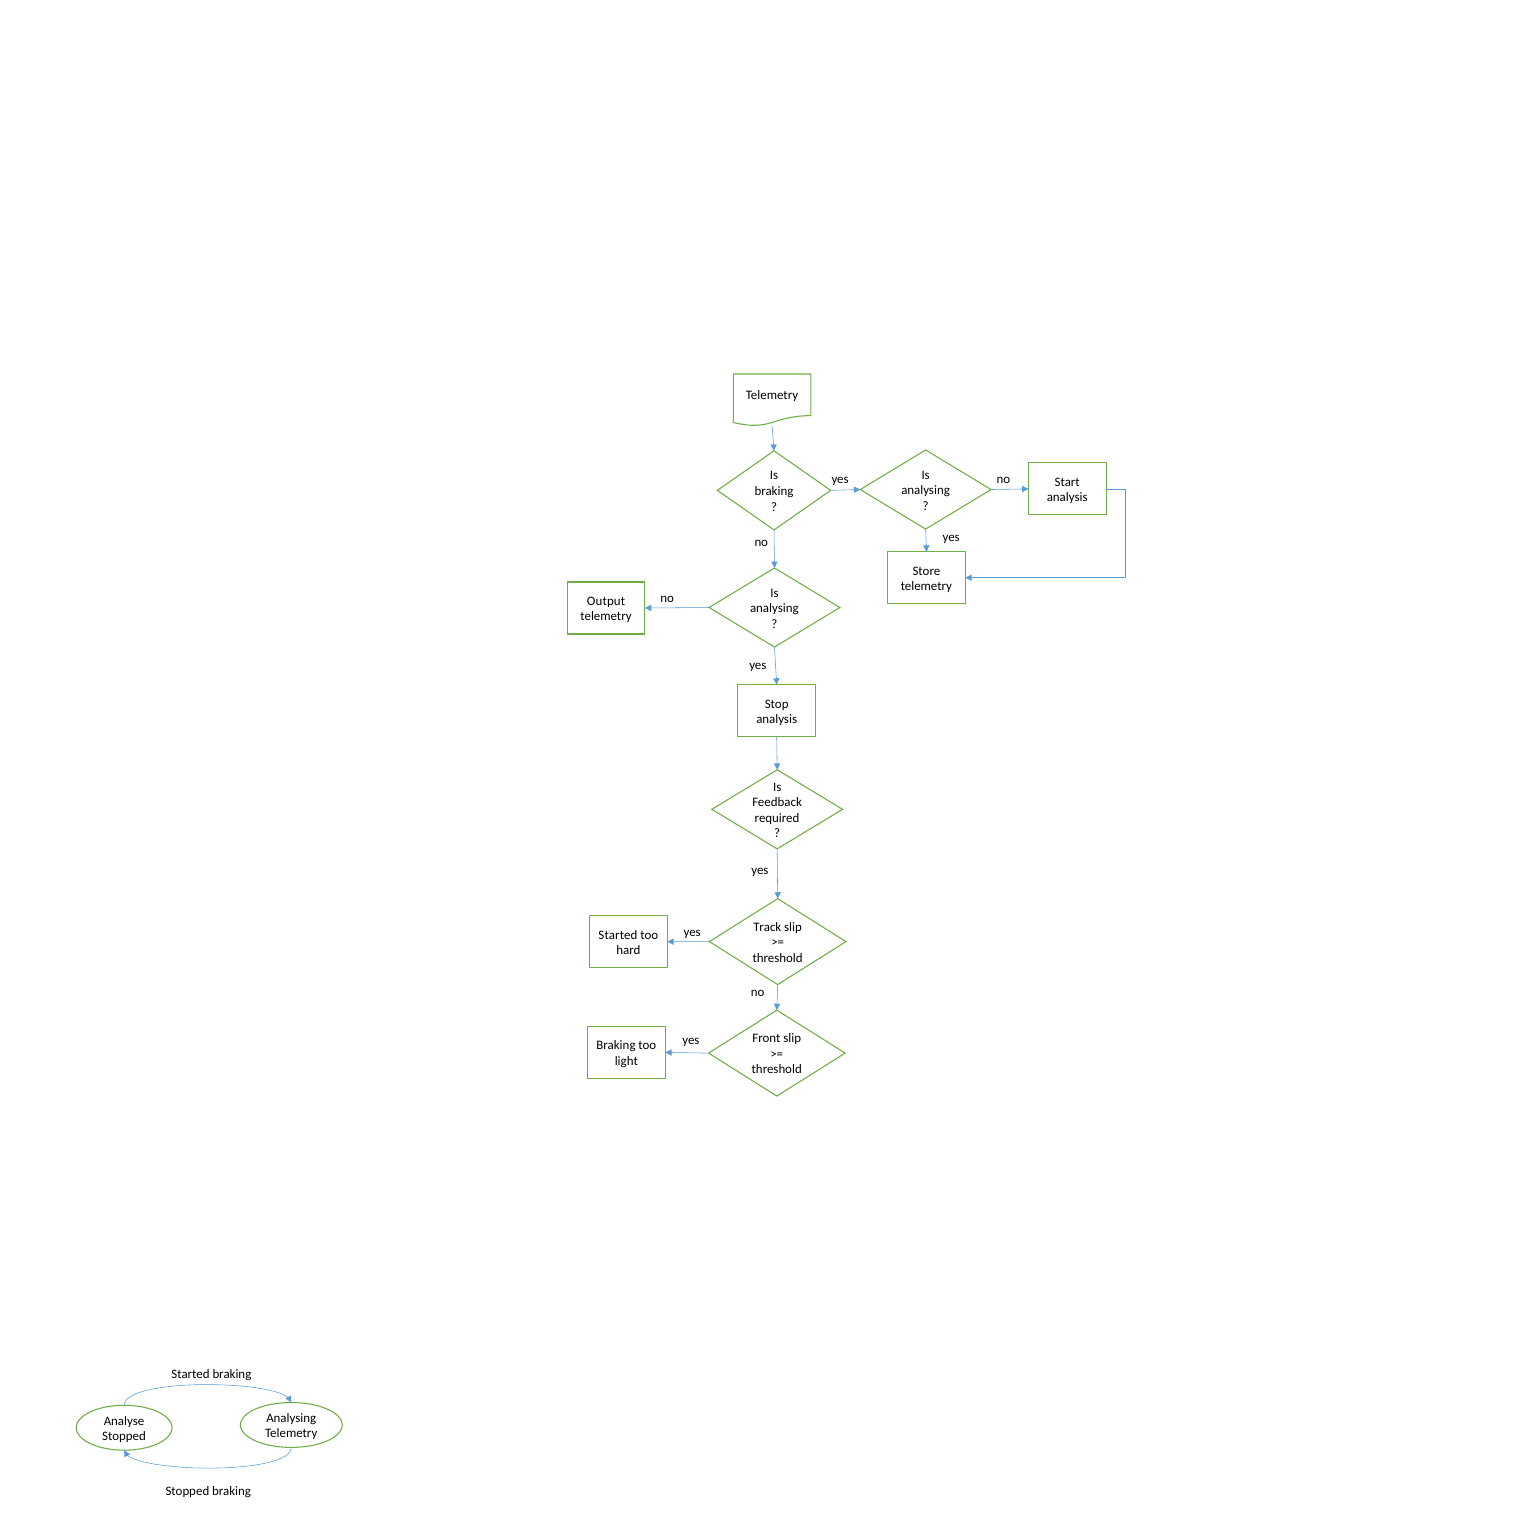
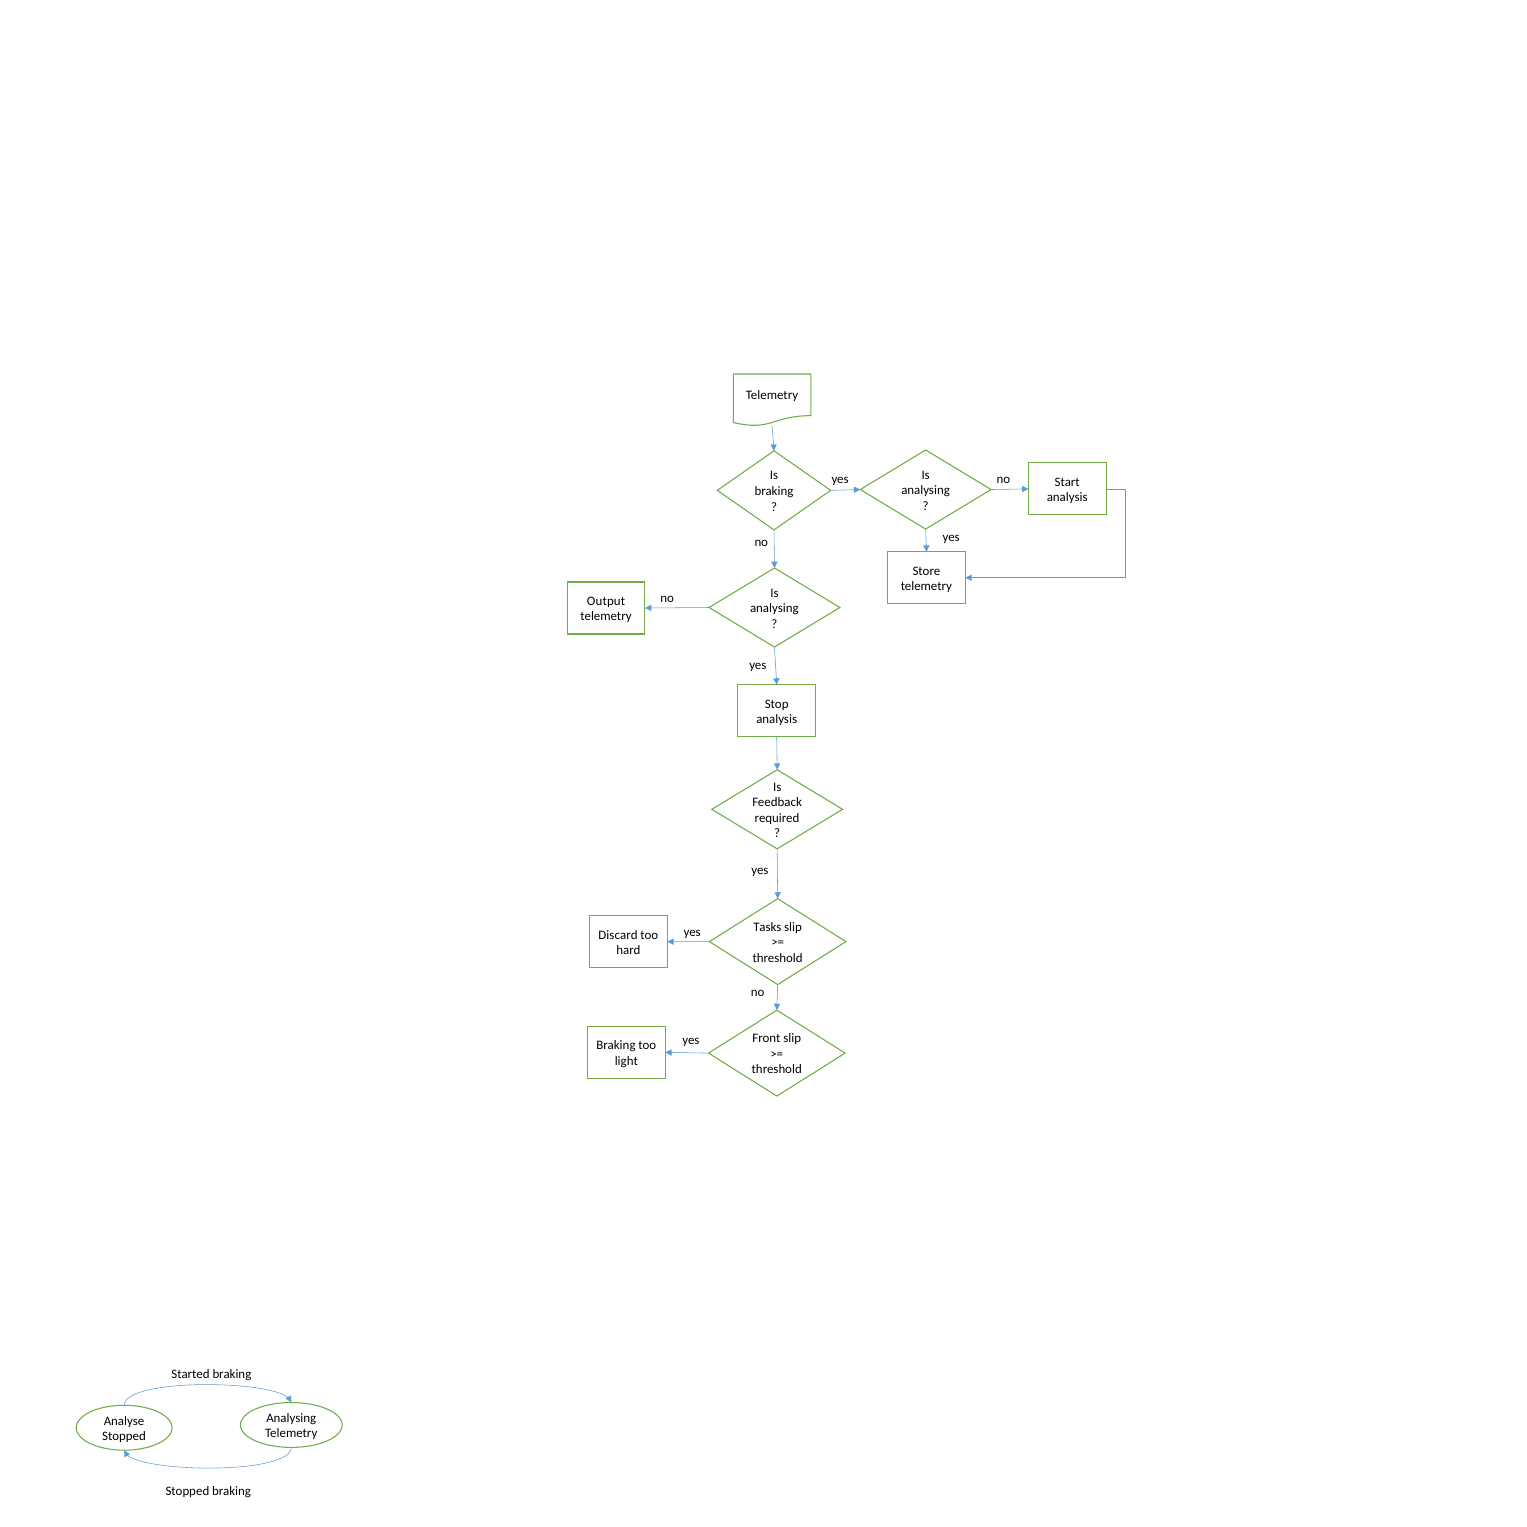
Track: Track -> Tasks (767, 927)
Started: Started -> Discard (618, 935)
